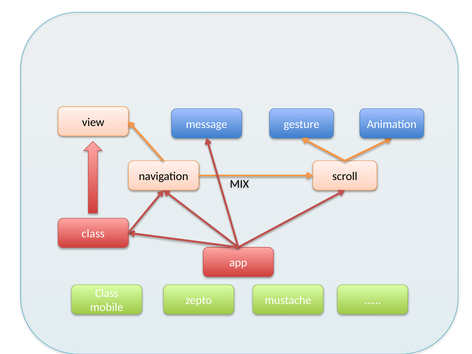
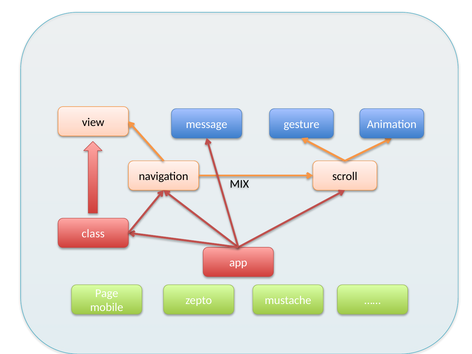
Class: Class -> Page (107, 293)
